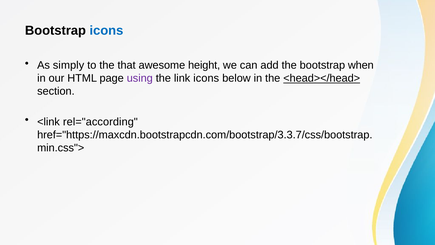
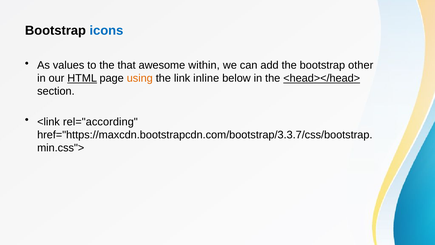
simply: simply -> values (69, 65)
height: height -> within (204, 65)
when: when -> other (361, 65)
HTML underline: none -> present (82, 78)
using colour: purple -> orange (140, 78)
link icons: icons -> inline (206, 78)
